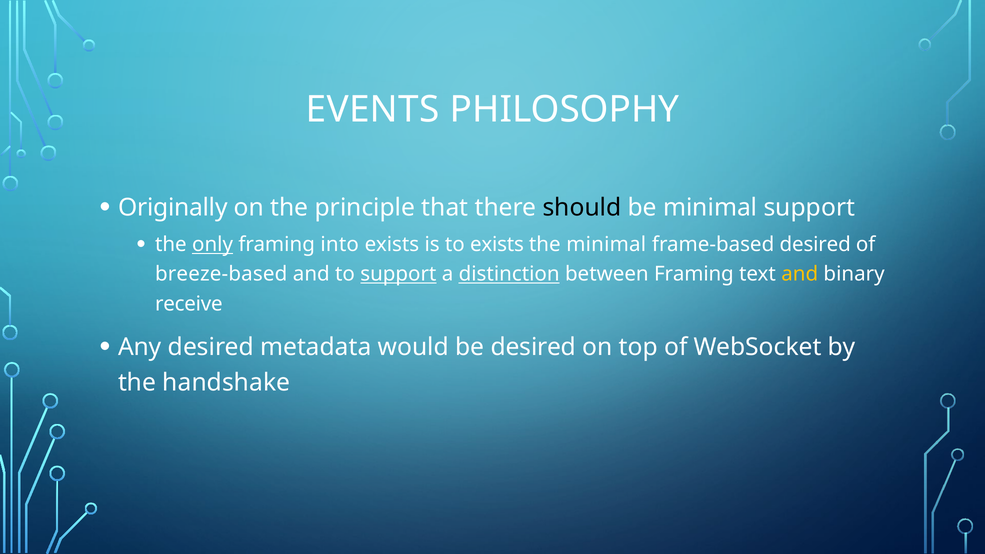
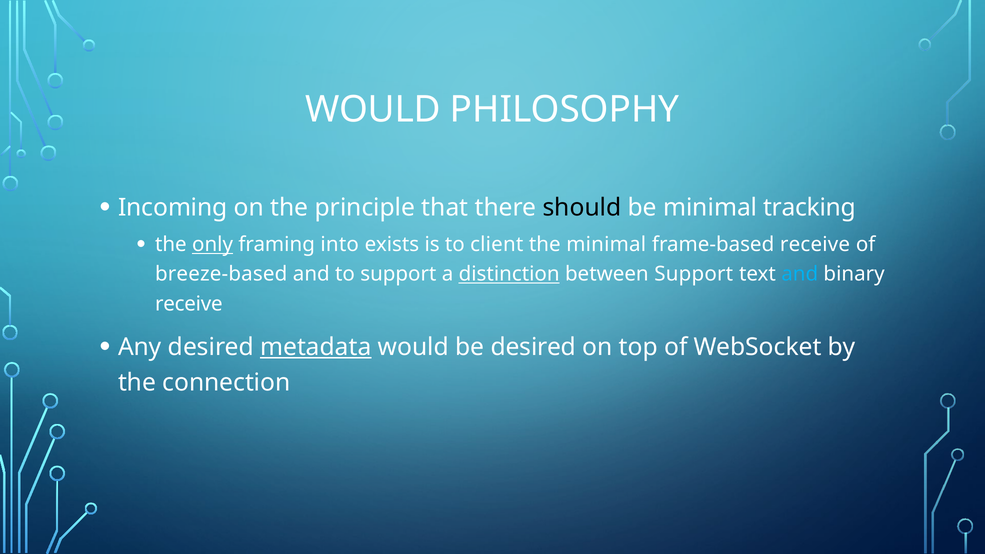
EVENTS: EVENTS -> WOULD (373, 109)
Originally: Originally -> Incoming (173, 208)
minimal support: support -> tracking (809, 208)
to exists: exists -> client (497, 245)
frame-based desired: desired -> receive (815, 245)
support underline: present -> none (398, 274)
between Framing: Framing -> Support (694, 274)
and colour: yellow -> light blue (800, 274)
metadata underline: none -> present (316, 347)
handshake: handshake -> connection (226, 383)
